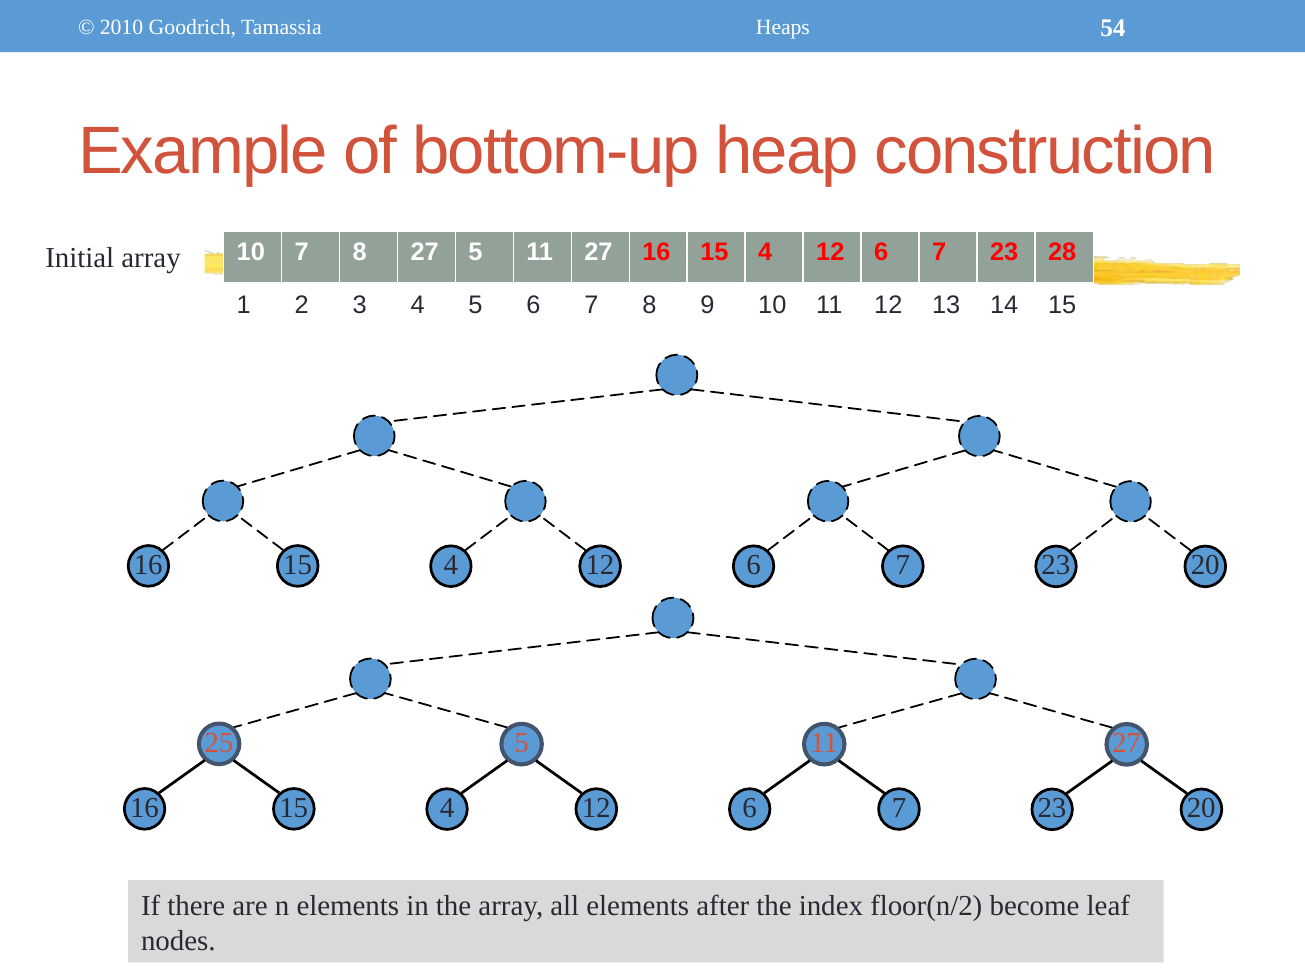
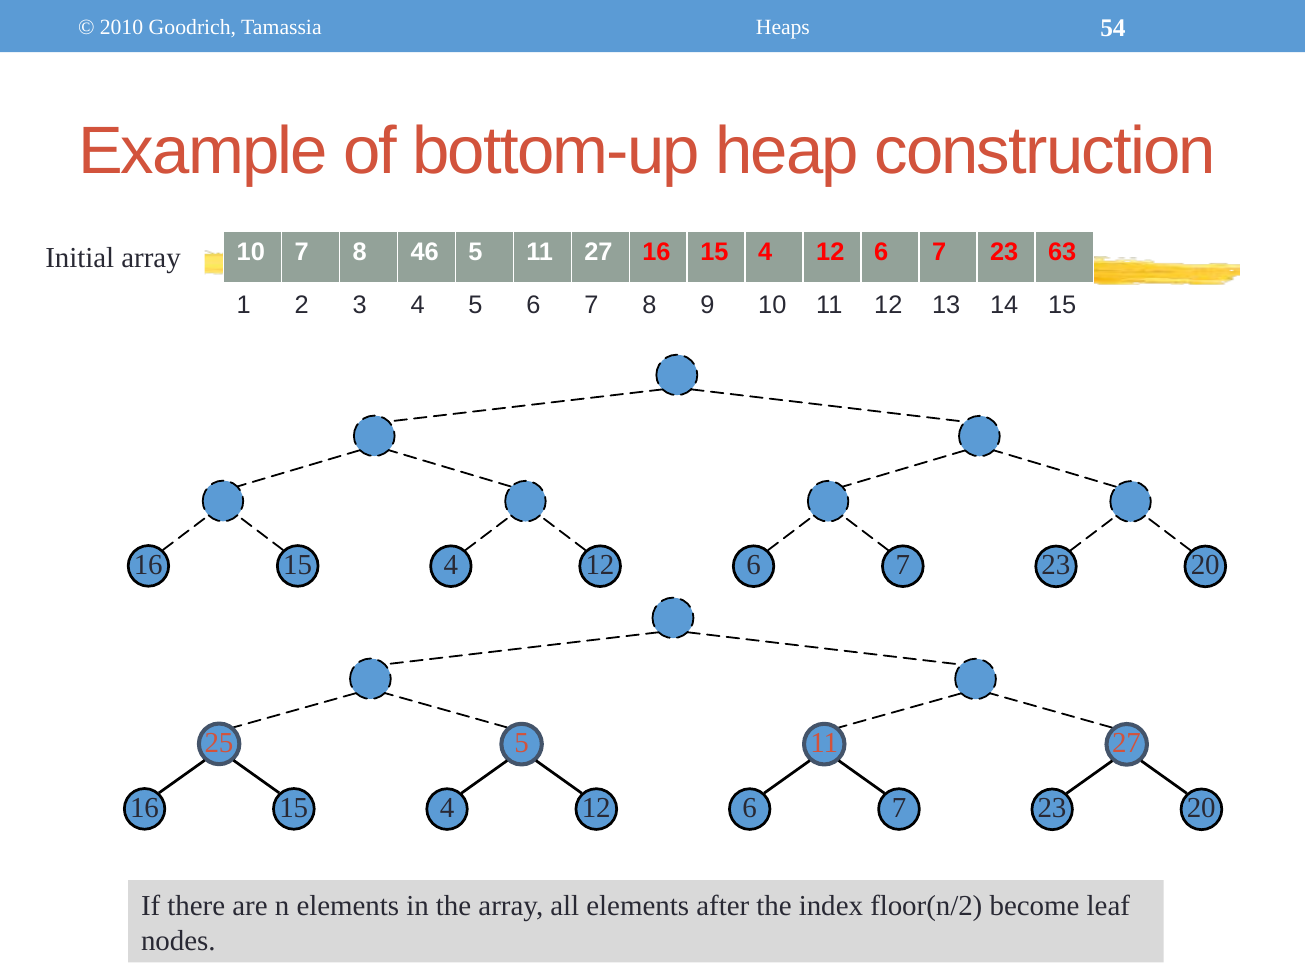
8 27: 27 -> 46 (425, 252)
28: 28 -> 63 (1062, 252)
